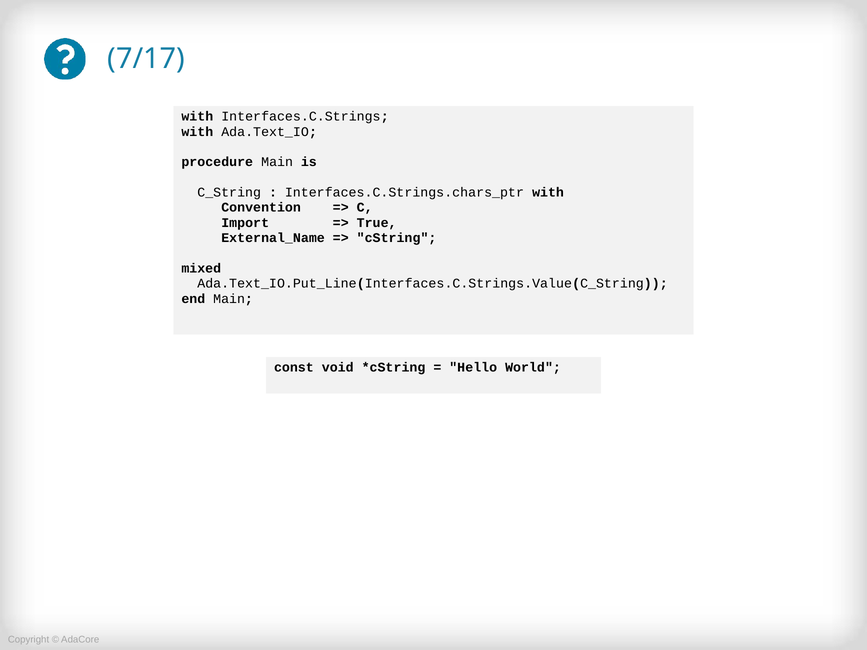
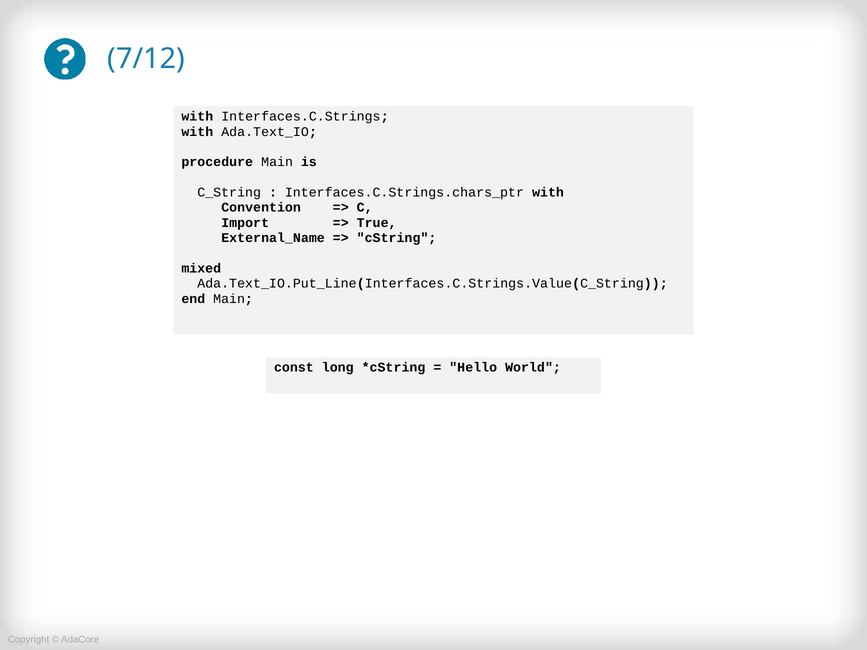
7/17: 7/17 -> 7/12 (146, 59)
void: void -> long (338, 367)
